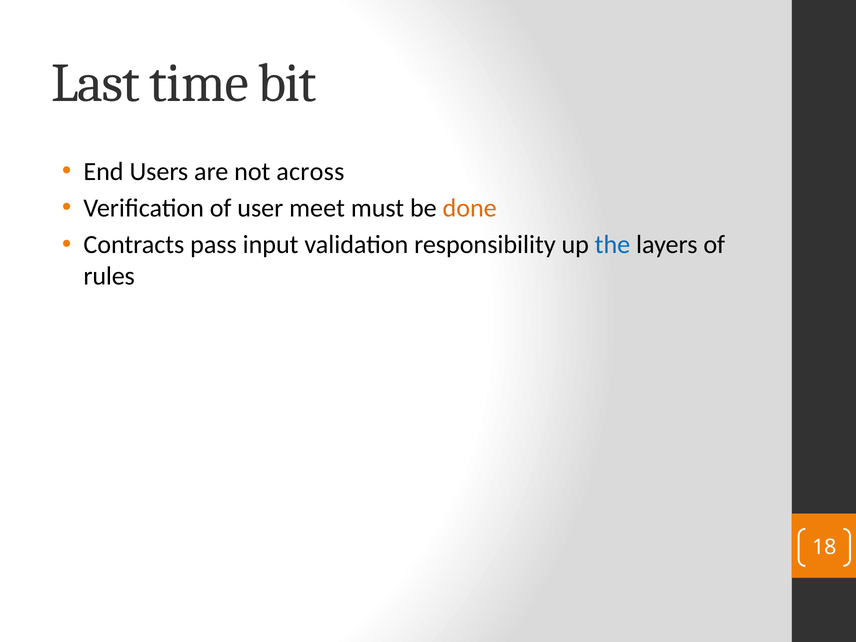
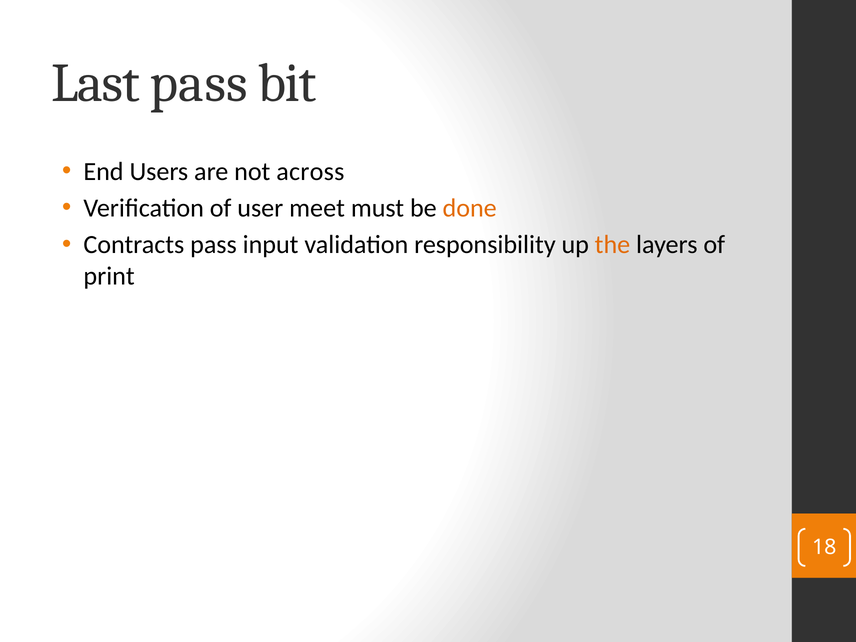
Last time: time -> pass (199, 83)
the colour: blue -> orange (612, 245)
rules: rules -> print (109, 276)
